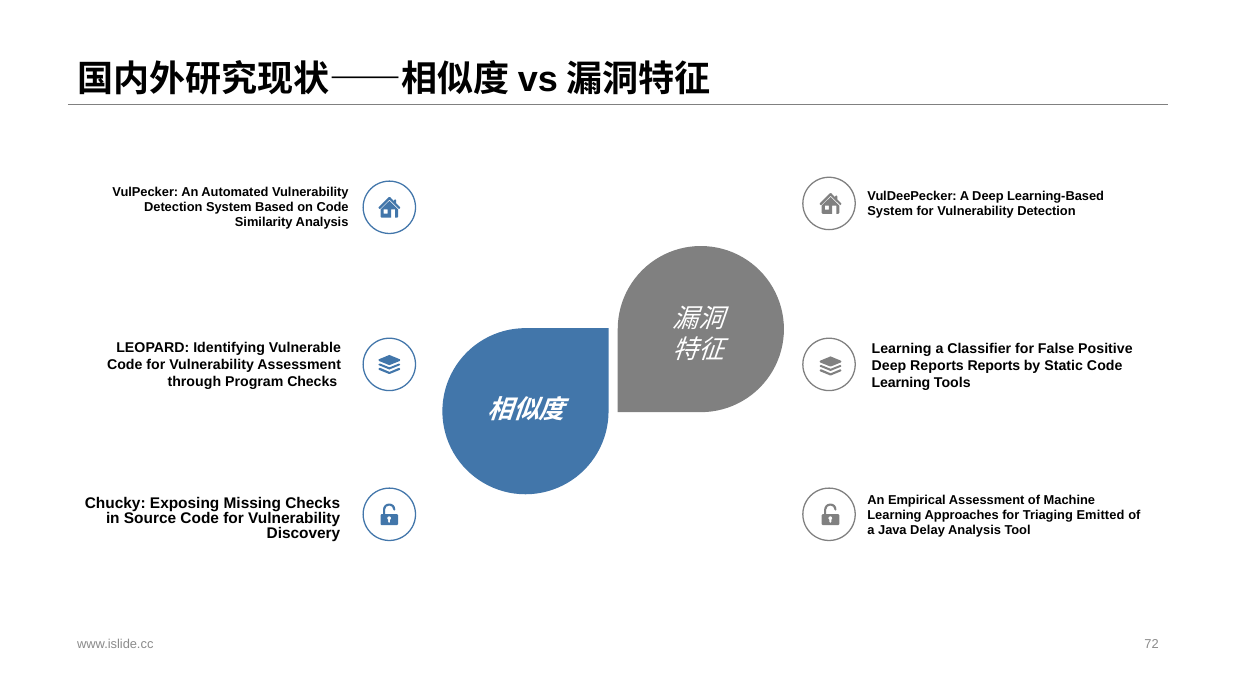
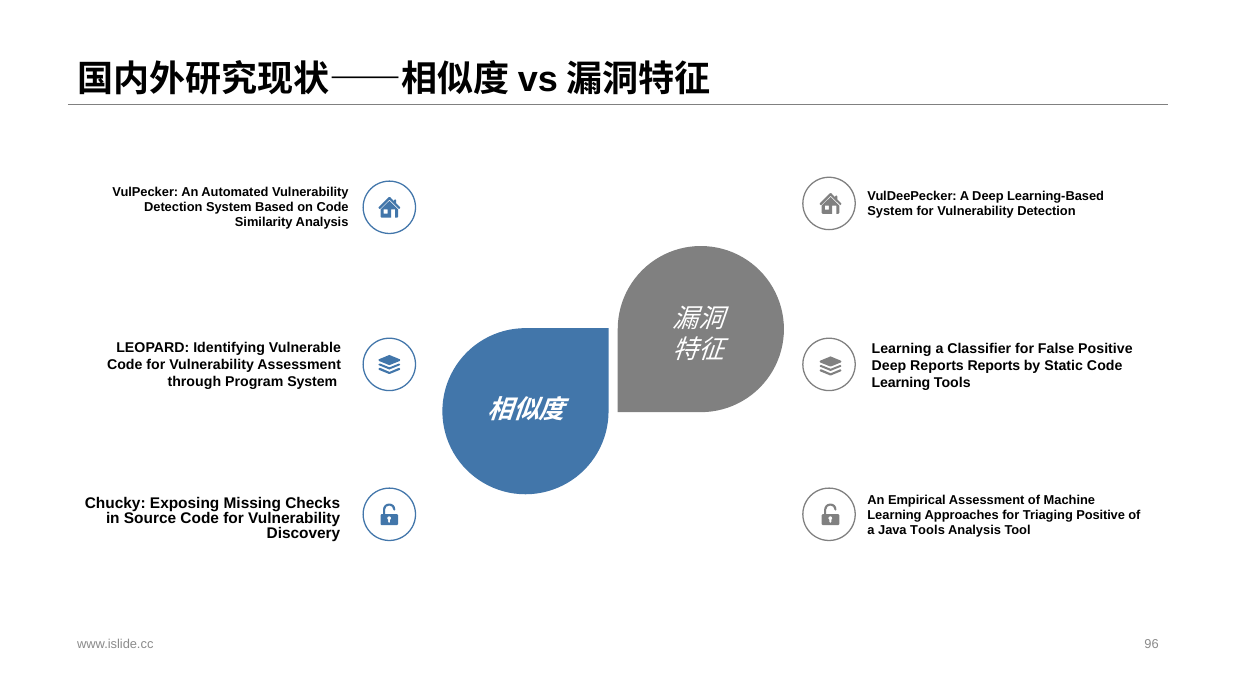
Program Checks: Checks -> System (312, 382)
Triaging Emitted: Emitted -> Positive (1101, 515)
Java Delay: Delay -> Tools (928, 531)
72: 72 -> 96 (1152, 644)
